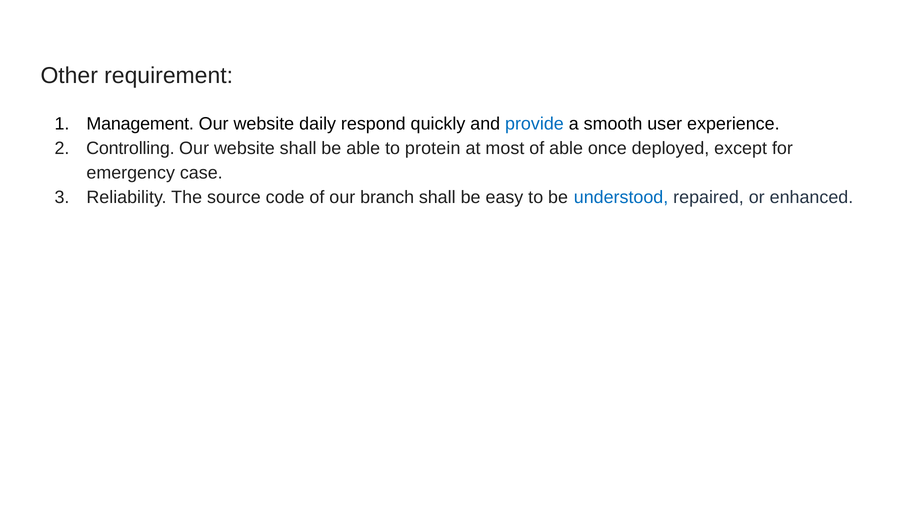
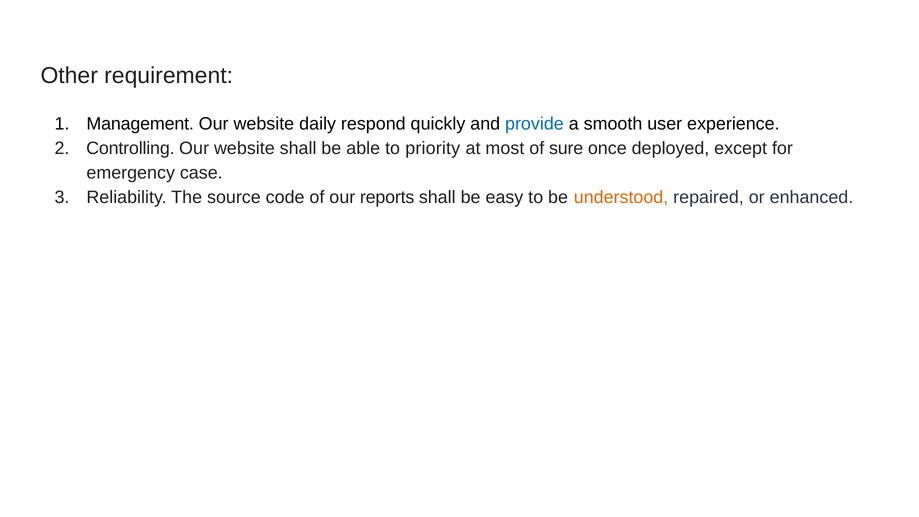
protein: protein -> priority (433, 148)
of able: able -> sure (566, 148)
branch: branch -> reports (387, 198)
understood colour: blue -> orange (621, 198)
